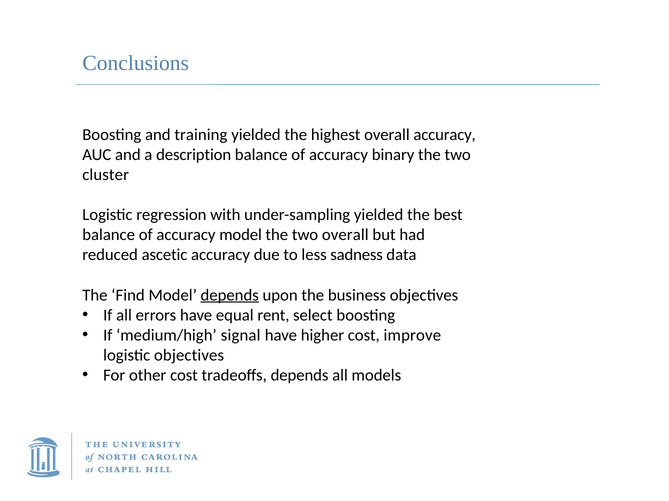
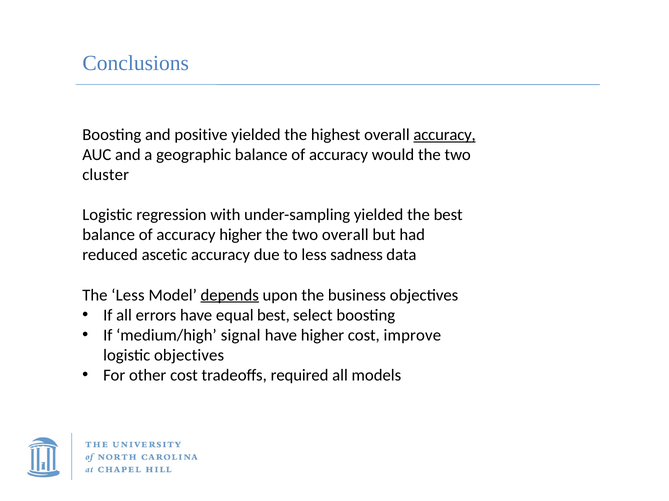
training: training -> positive (201, 135)
accuracy underline: none -> present (445, 135)
a description: description -> geographic (194, 155)
binary: binary -> would (393, 155)
accuracy model: model -> higher (241, 235)
The Find: Find -> Less (128, 295)
equal rent: rent -> best (273, 316)
tradeoffs depends: depends -> required (300, 376)
